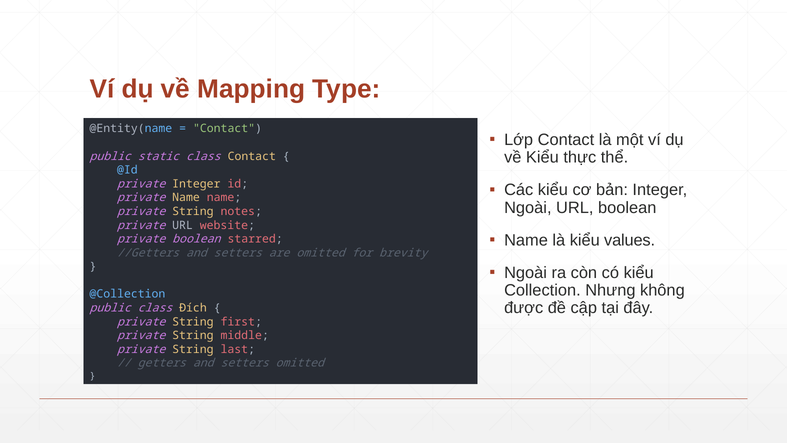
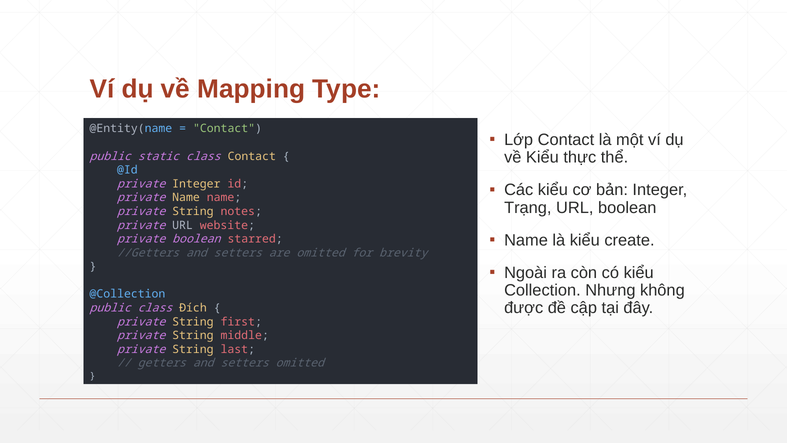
Ngoài: Ngoài -> Trạng (528, 207)
values: values -> create (629, 240)
